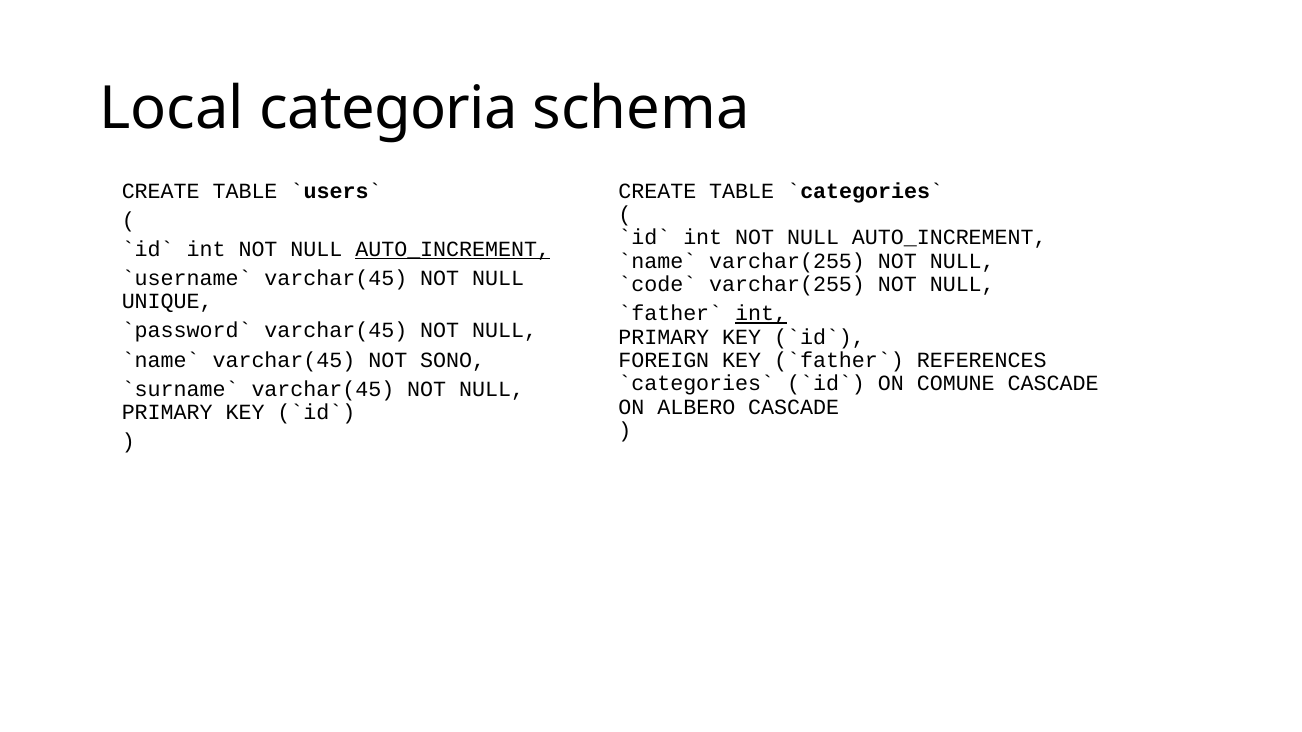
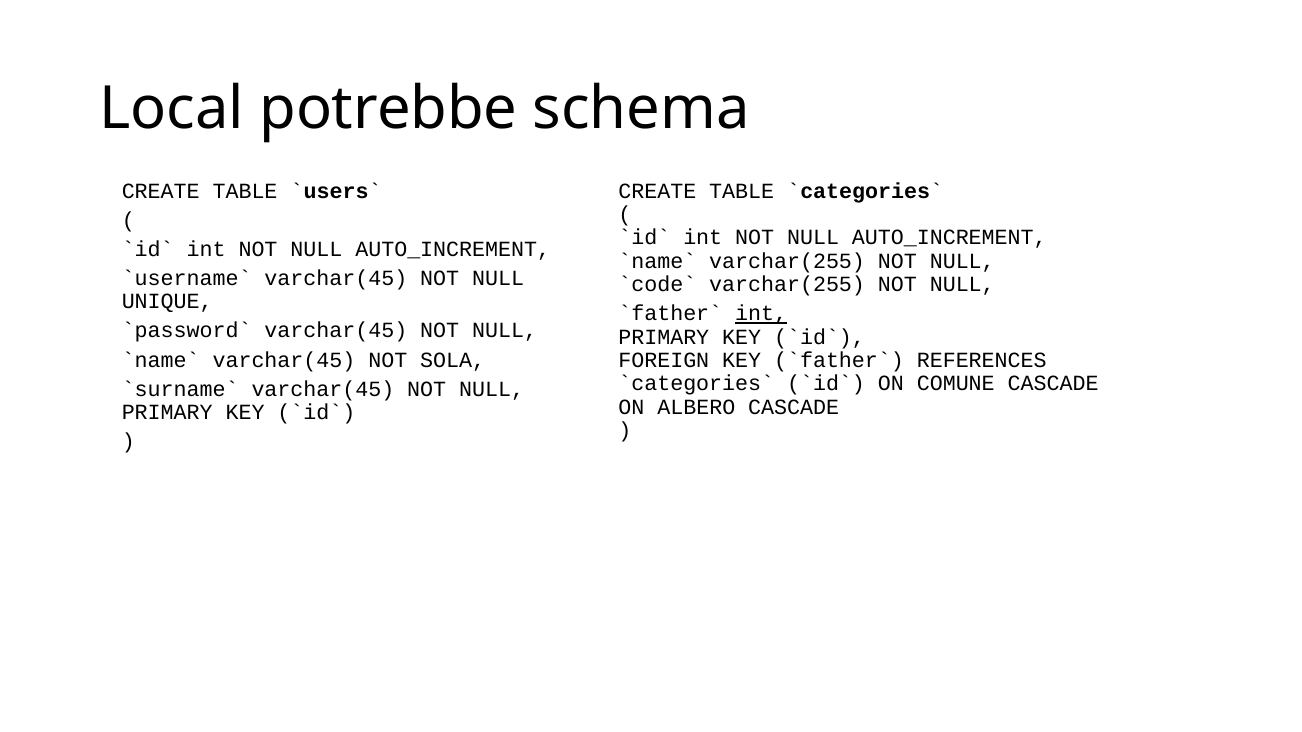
categoria: categoria -> potrebbe (388, 109)
AUTO_INCREMENT underline: present -> none (453, 249)
SONO: SONO -> SOLA (453, 360)
